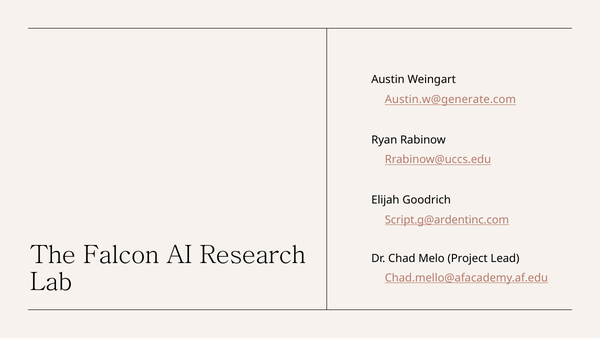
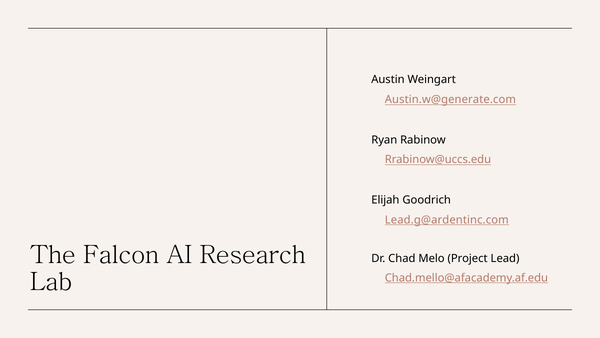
Script.g@ardentinc.com: Script.g@ardentinc.com -> Lead.g@ardentinc.com (447, 219)
